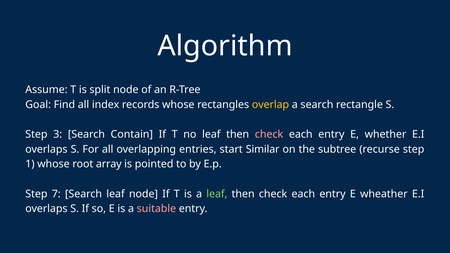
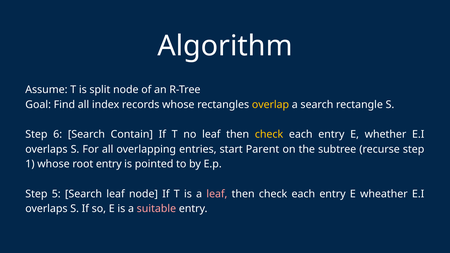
3: 3 -> 6 (58, 134)
check colour: pink -> yellow (269, 134)
Similar: Similar -> Parent (263, 149)
root array: array -> entry (109, 164)
7: 7 -> 5 (56, 194)
leaf colour: light green -> pink (217, 194)
